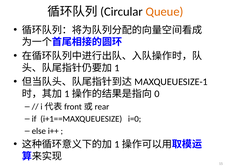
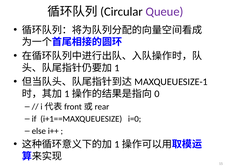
Queue colour: orange -> purple (164, 12)
